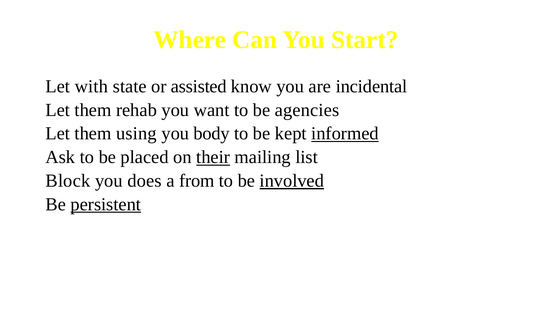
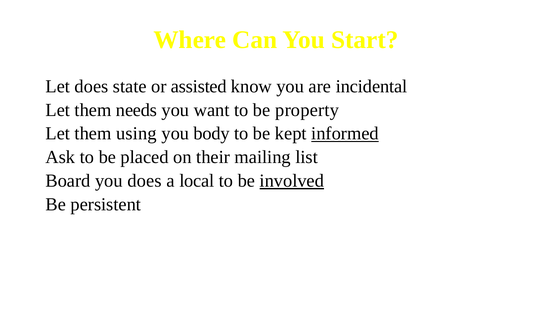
Let with: with -> does (91, 86)
rehab: rehab -> needs (137, 110)
agencies: agencies -> property (307, 110)
their underline: present -> none (213, 157)
Block: Block -> Board (68, 180)
from: from -> local (197, 180)
persistent underline: present -> none (106, 204)
